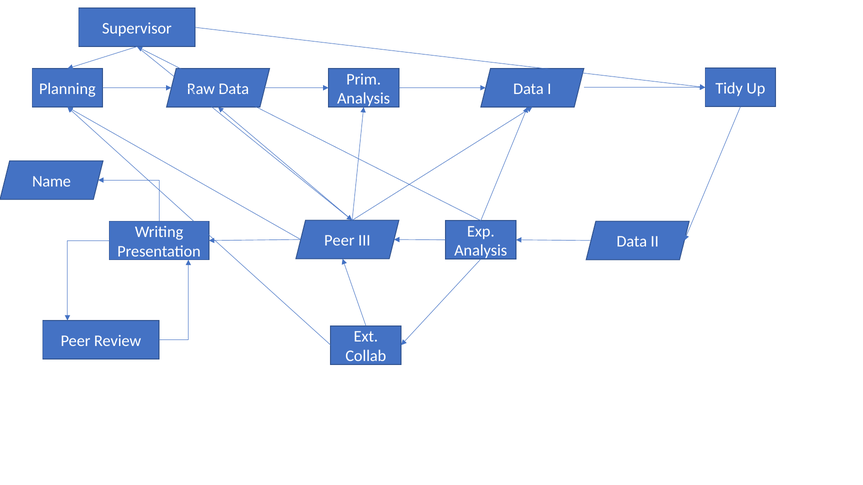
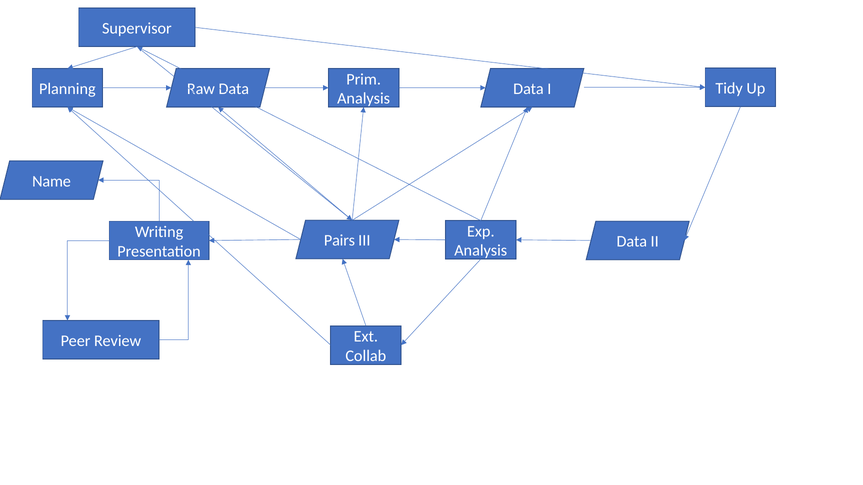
Peer: Peer -> Pairs (339, 241)
